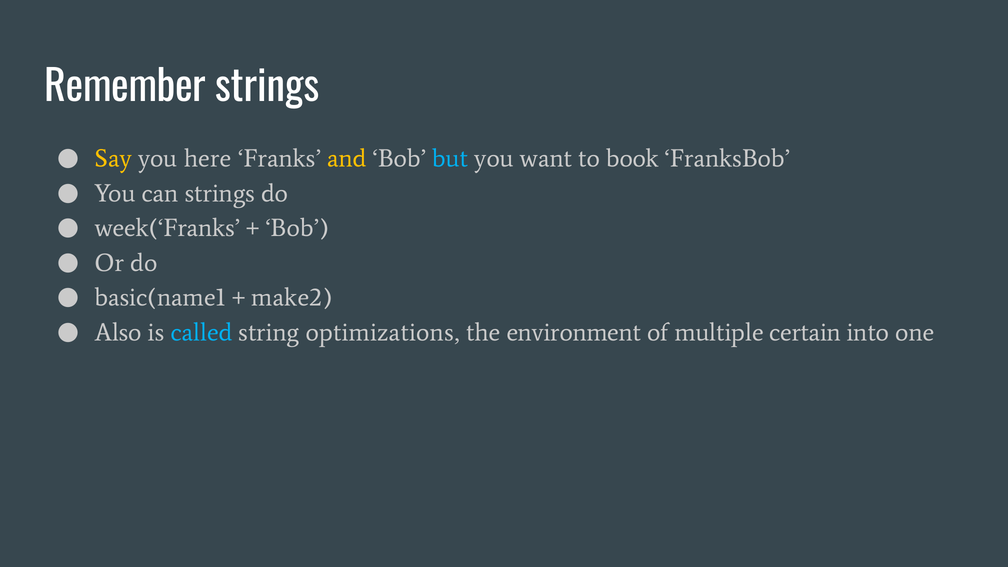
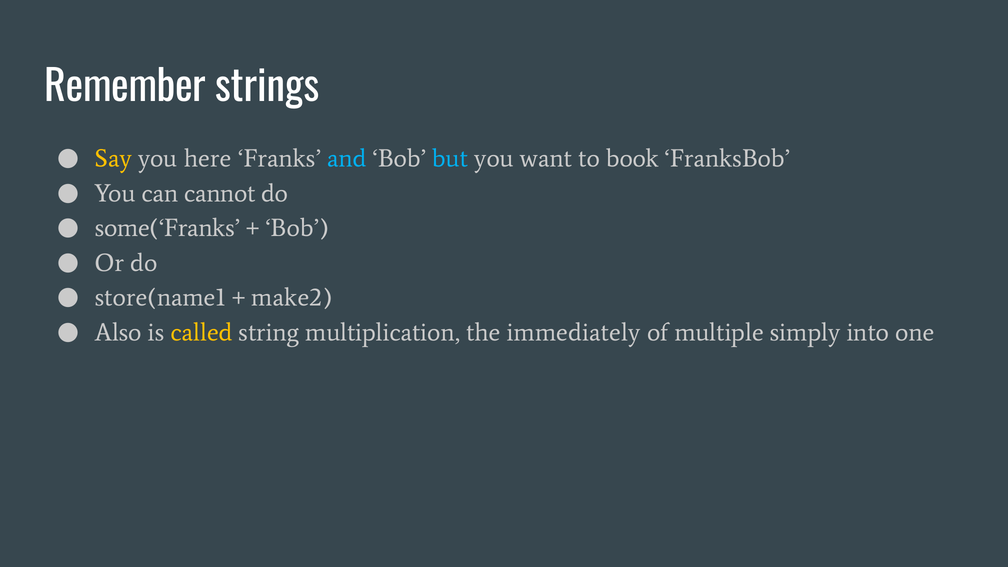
and colour: yellow -> light blue (347, 159)
can strings: strings -> cannot (220, 193)
week(‘Franks: week(‘Franks -> some(‘Franks (167, 228)
basic(name1: basic(name1 -> store(name1 (160, 298)
called colour: light blue -> yellow (201, 332)
optimizations: optimizations -> multiplication (383, 332)
environment: environment -> immediately (573, 332)
certain: certain -> simply (805, 332)
